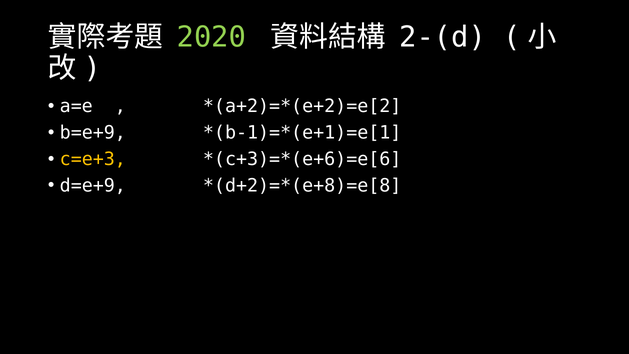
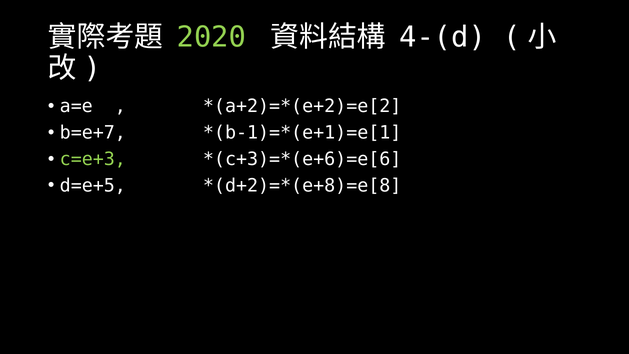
2-(d: 2-(d -> 4-(d (443, 37)
b=e+9: b=e+9 -> b=e+7 (93, 133)
c=e+3 colour: yellow -> light green (93, 159)
d=e+9: d=e+9 -> d=e+5 (93, 185)
